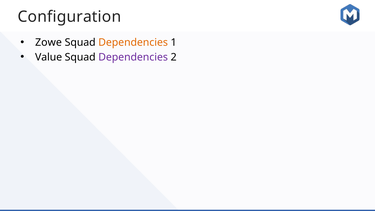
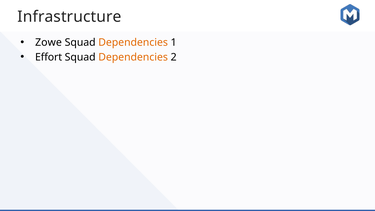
Configuration: Configuration -> Infrastructure (69, 17)
Value: Value -> Effort (49, 57)
Dependencies colour: purple -> orange (133, 57)
